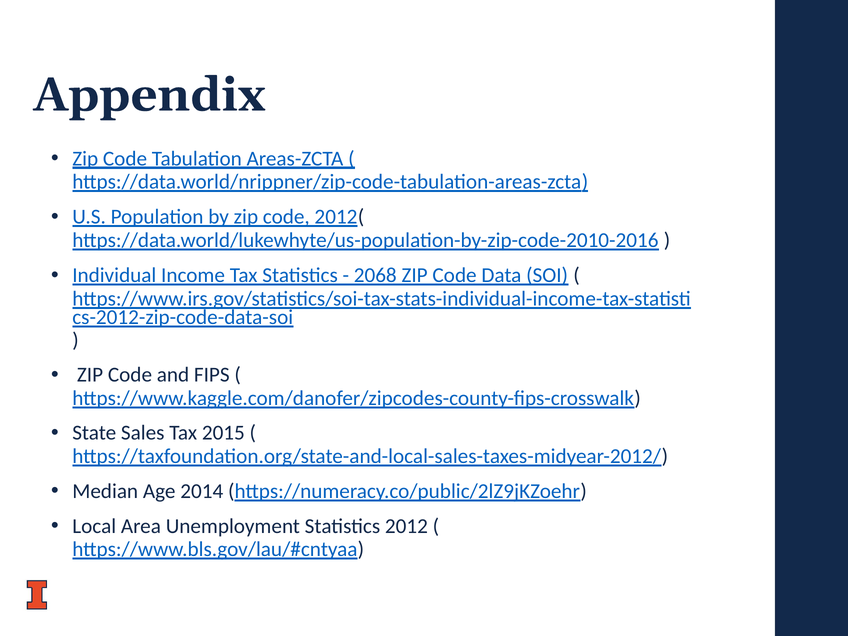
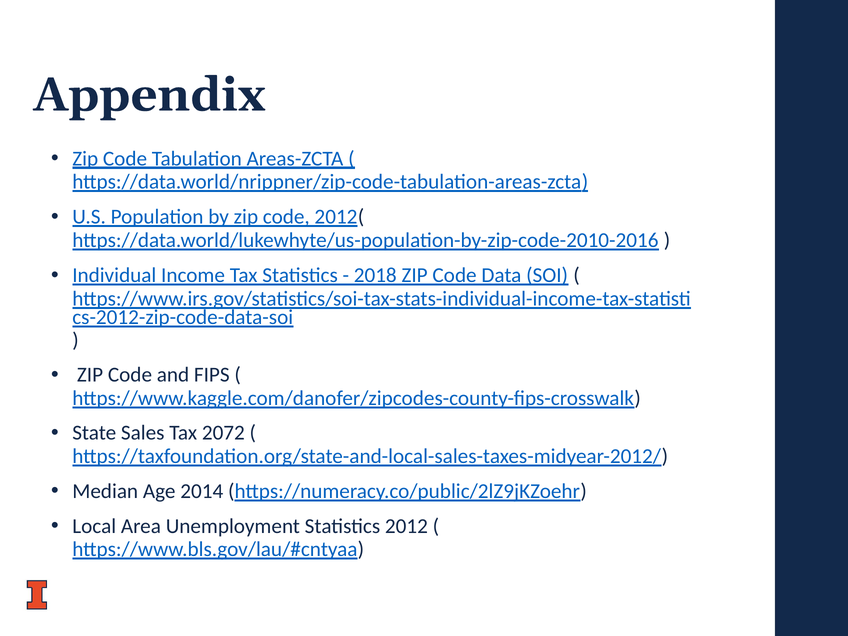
2068: 2068 -> 2018 (375, 275)
2015: 2015 -> 2072 (223, 433)
